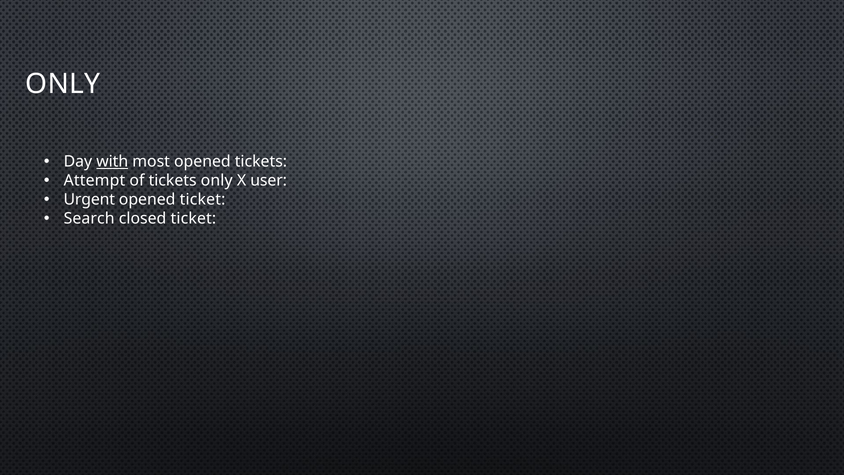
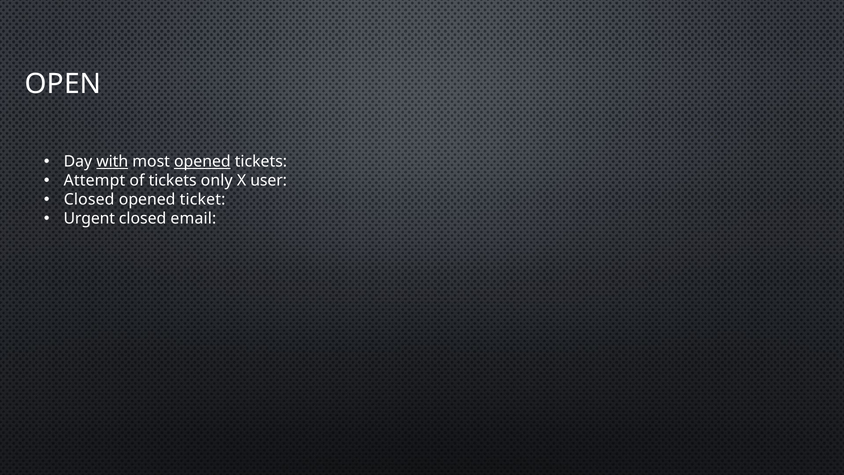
ONLY: ONLY -> OPEN (63, 84)
opened underline: none -> present (202, 162)
Urgent: Urgent -> Closed (89, 200)
Search: Search -> Urgent (89, 219)
closed ticket: ticket -> email (193, 219)
